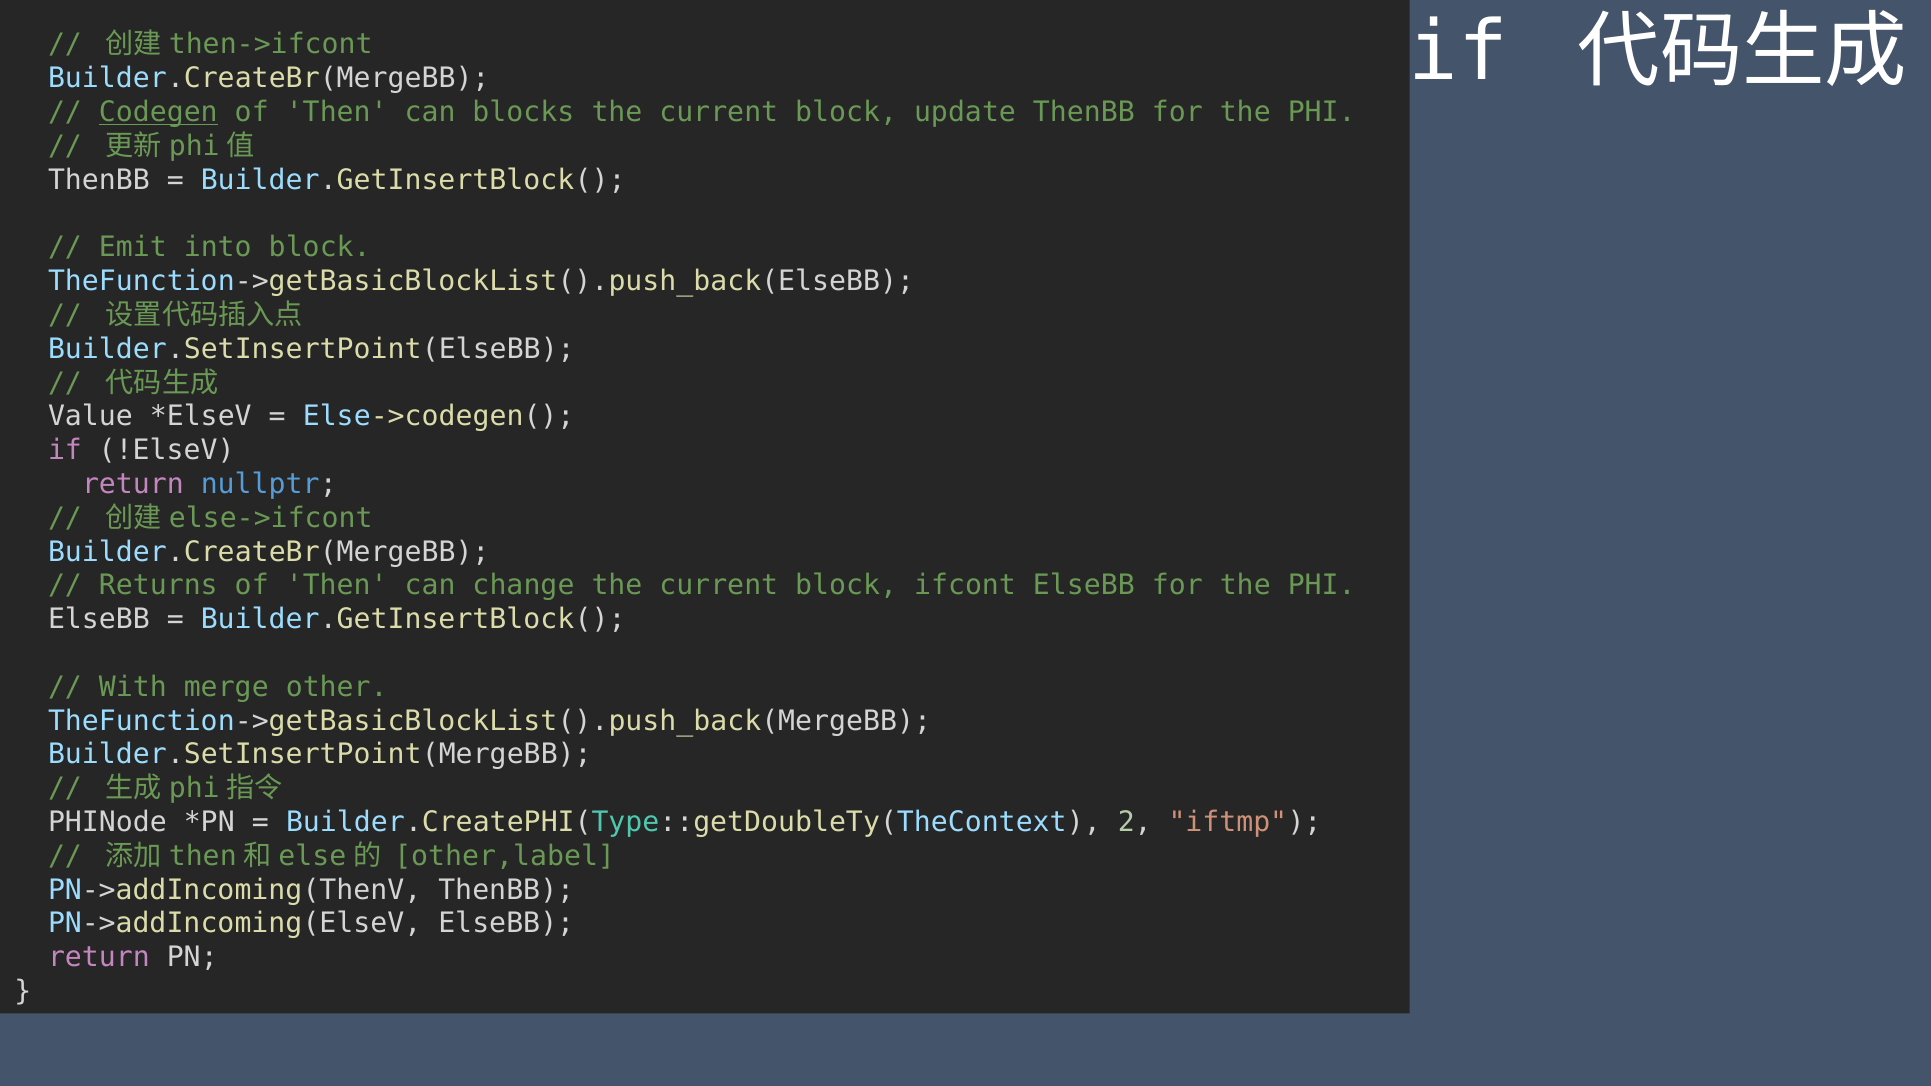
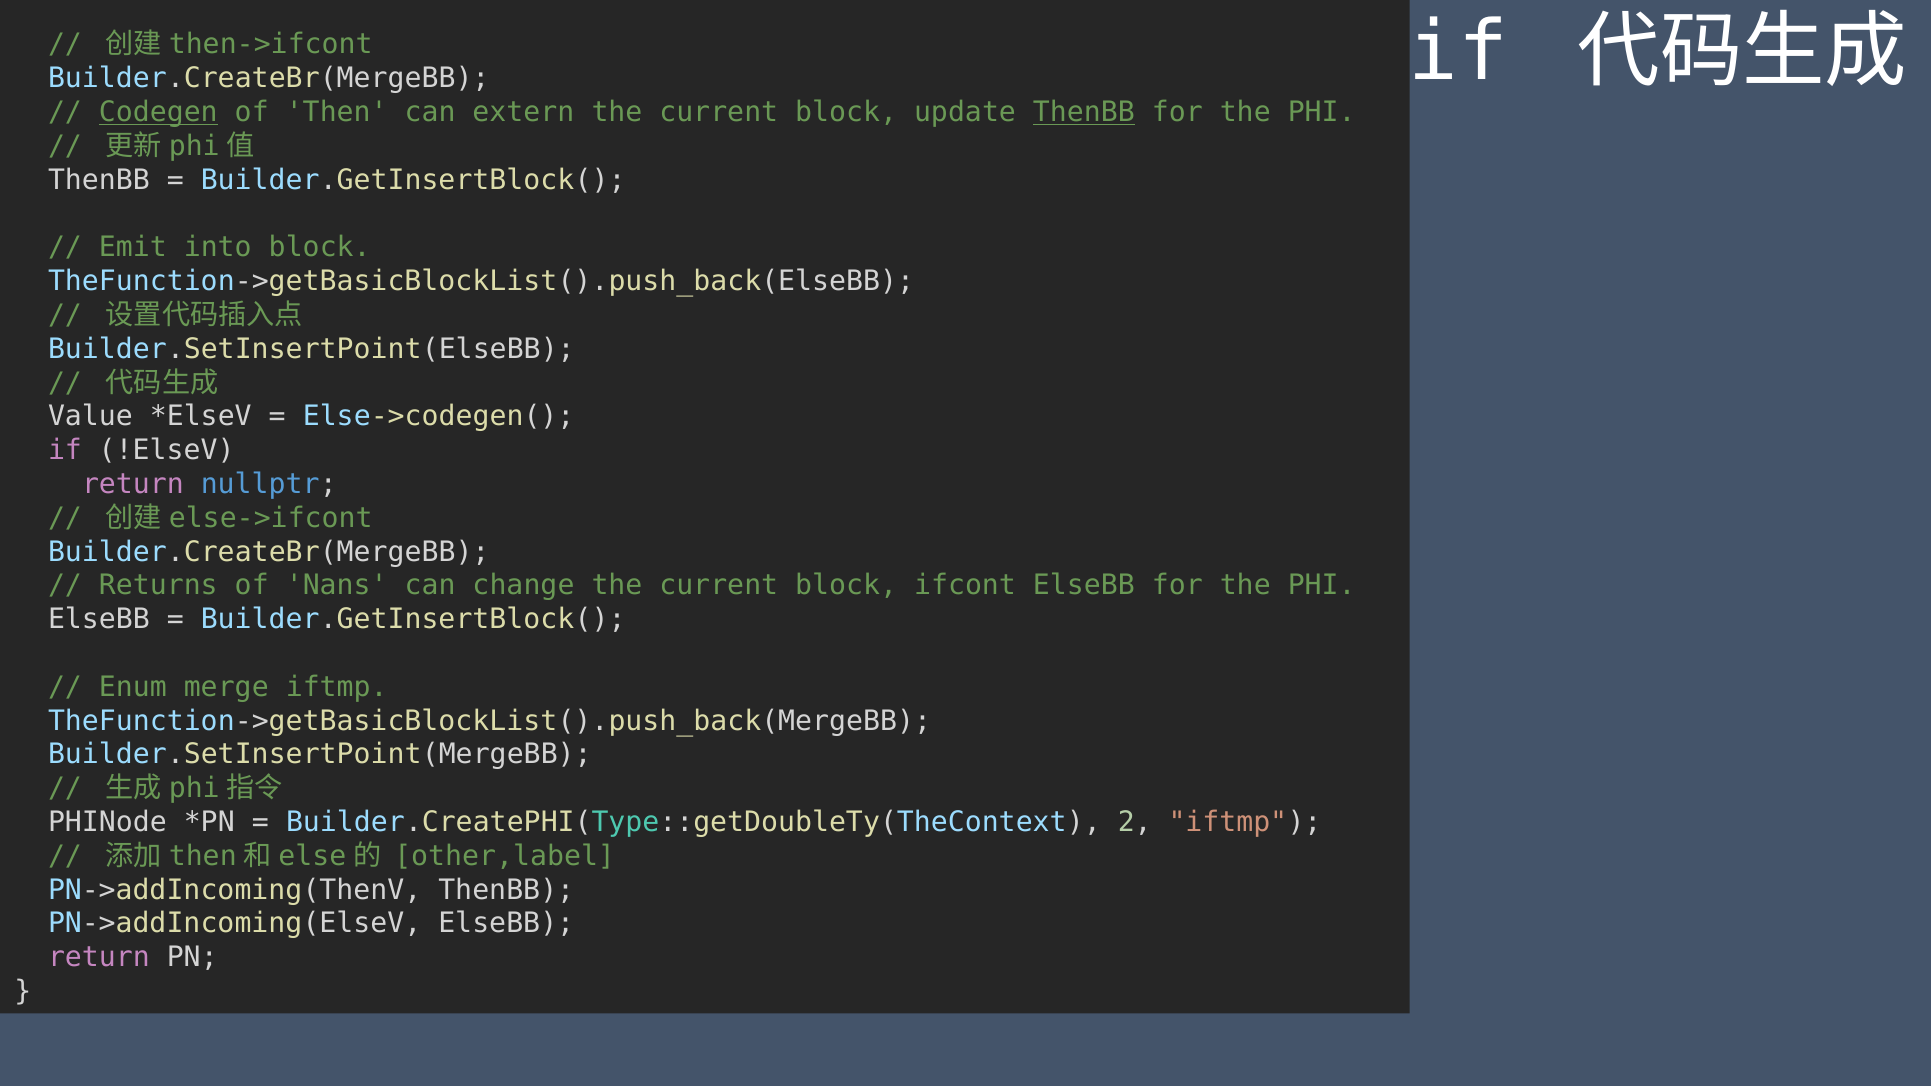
can blocks: blocks -> extern (523, 112)
ThenBB underline: none -> present (1084, 112)
Then: Then -> Nans (337, 586)
With: With -> Enum (133, 687)
merge other: other -> iftmp (337, 687)
